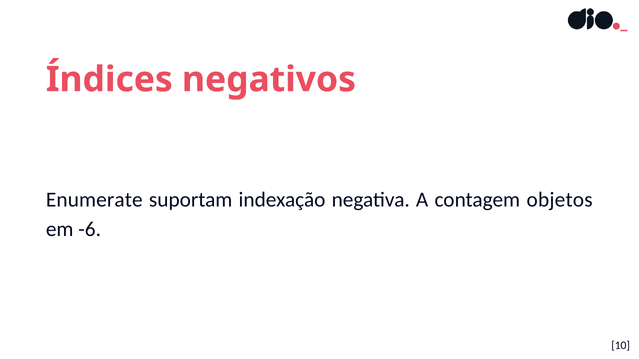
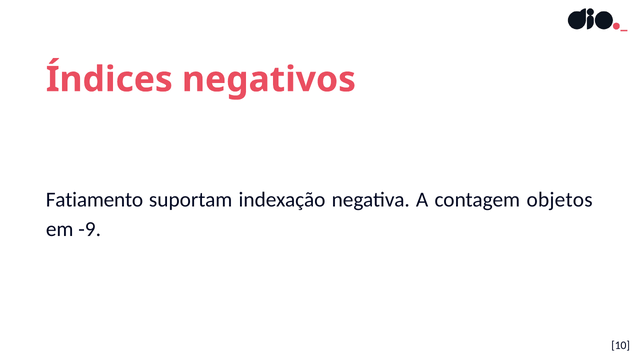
Enumerate: Enumerate -> Fatiamento (94, 200)
-6: -6 -> -9 (90, 229)
